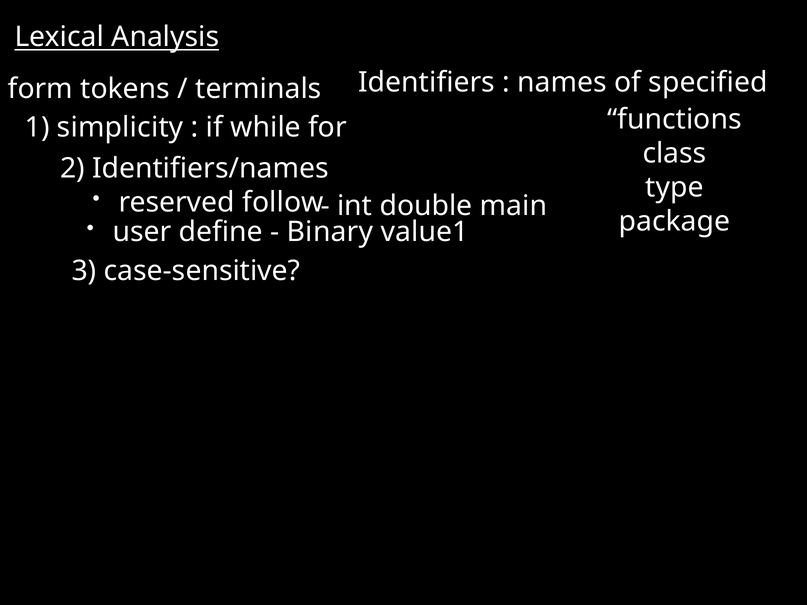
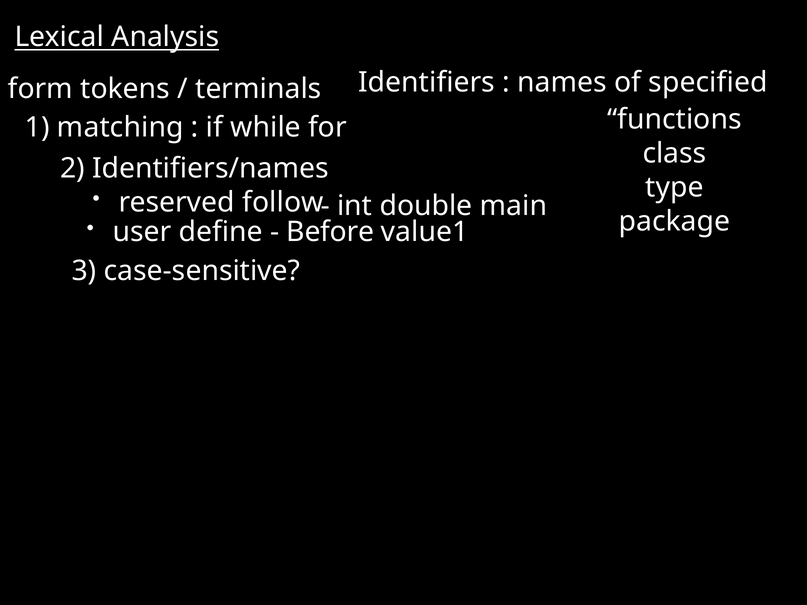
simplicity: simplicity -> matching (120, 127)
Binary: Binary -> Before (330, 232)
